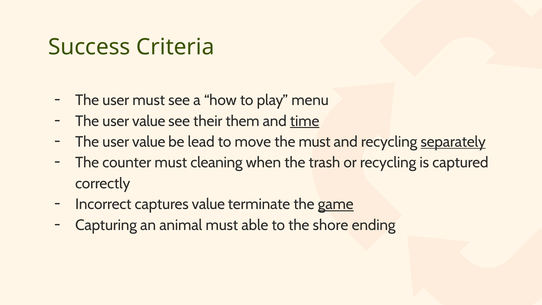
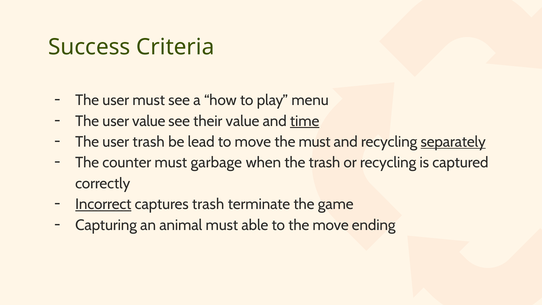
their them: them -> value (242, 121)
value: value -> trash (149, 142)
cleaning: cleaning -> garbage (216, 163)
Incorrect underline: none -> present (103, 204)
captures value: value -> trash (208, 204)
game underline: present -> none (336, 204)
the shore: shore -> move (331, 225)
